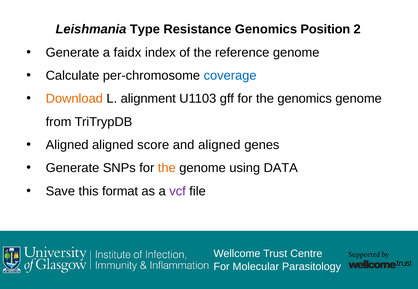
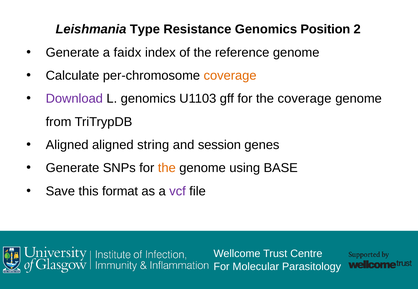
coverage colour: blue -> orange (230, 76)
Download colour: orange -> purple (74, 99)
L alignment: alignment -> genomics (148, 99)
the genomics: genomics -> coverage (305, 99)
score: score -> string (153, 145)
and aligned: aligned -> session (219, 145)
DATA: DATA -> BASE (281, 168)
